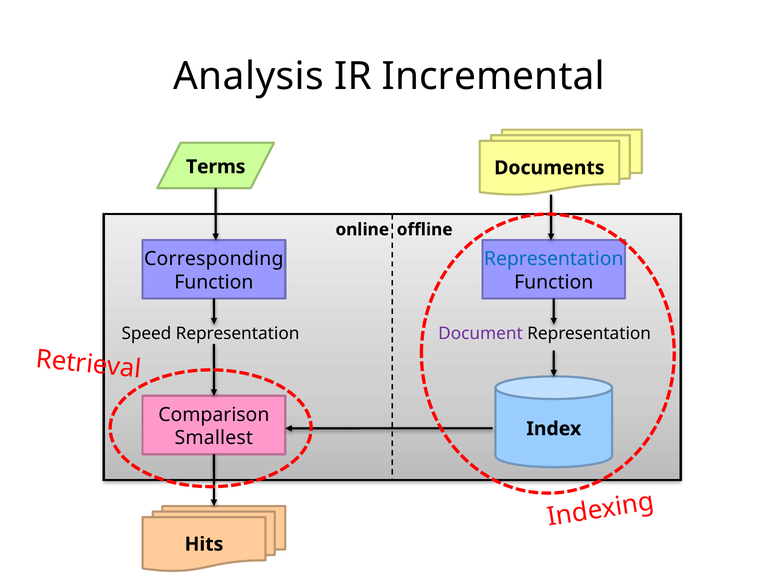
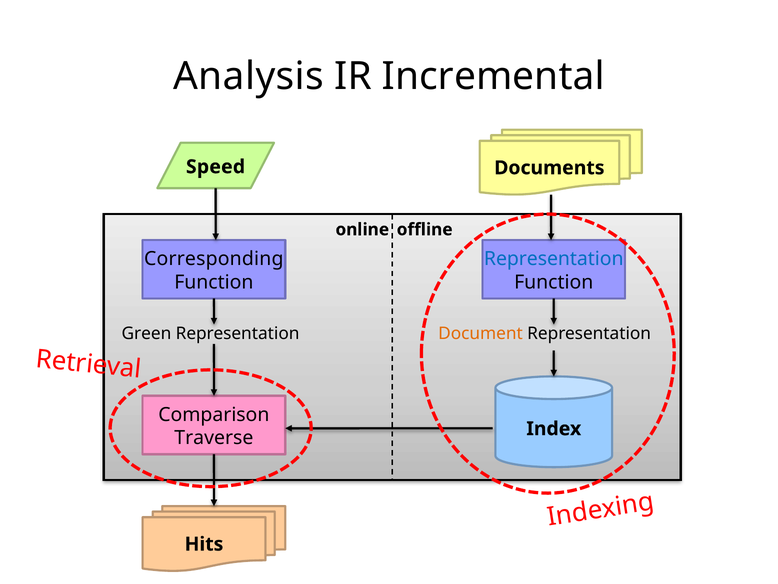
Terms: Terms -> Speed (216, 167)
Speed: Speed -> Green (146, 333)
Document colour: purple -> orange (481, 333)
Smallest: Smallest -> Traverse (214, 438)
